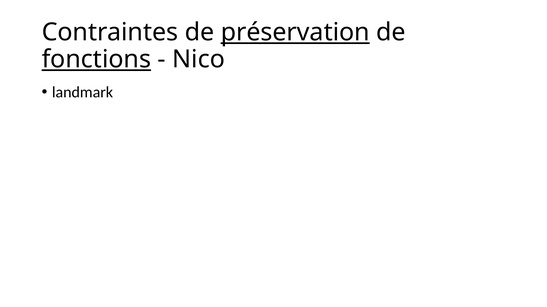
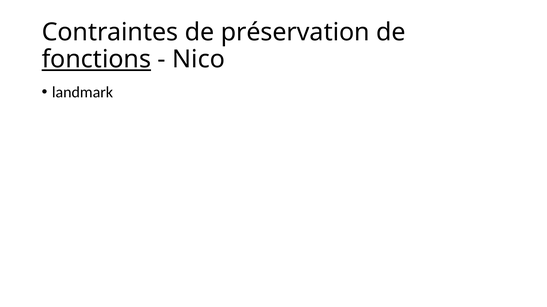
préservation underline: present -> none (295, 32)
